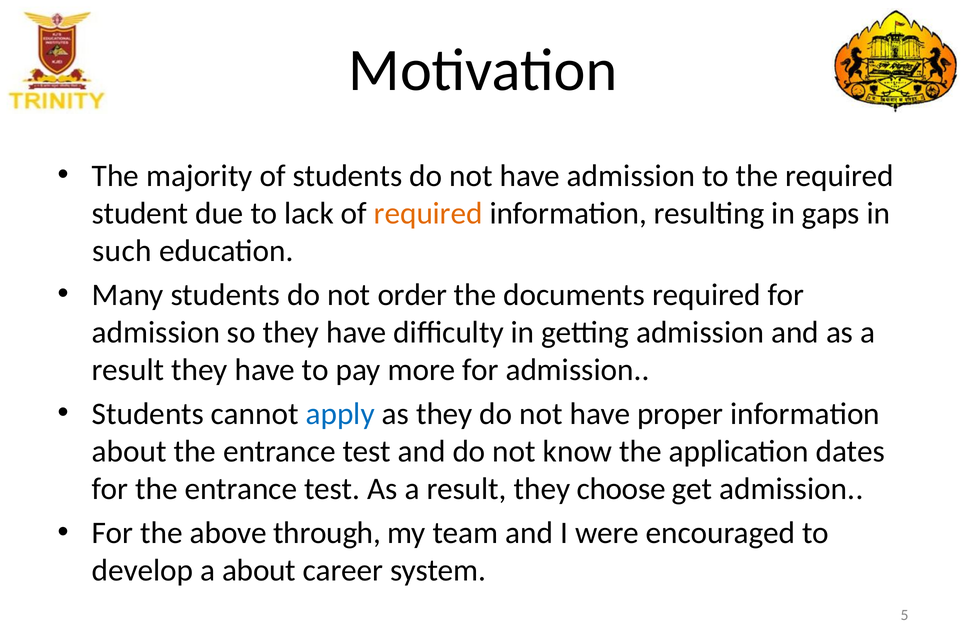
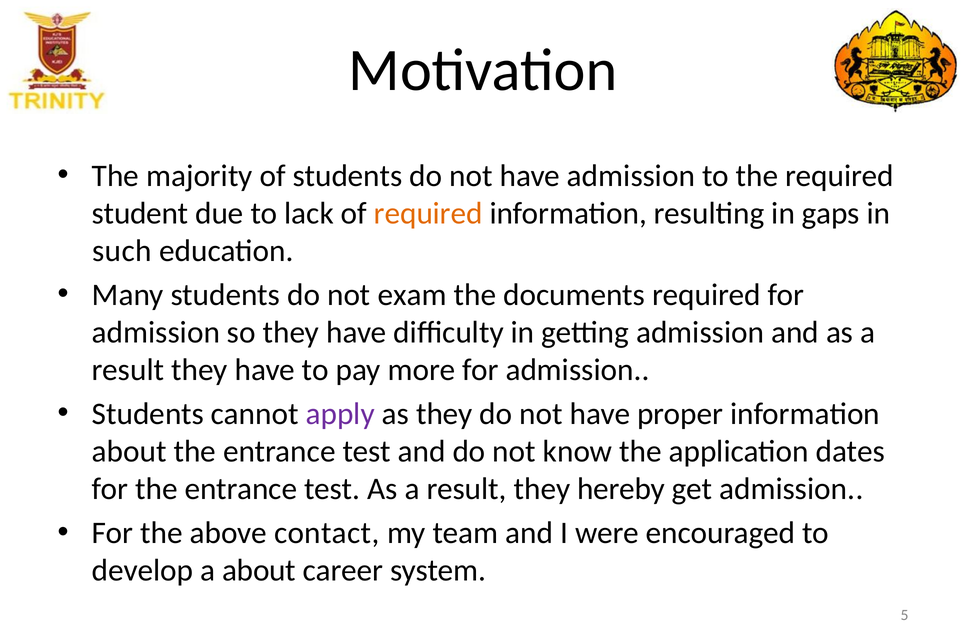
order: order -> exam (412, 295)
apply colour: blue -> purple (340, 414)
choose: choose -> hereby (621, 489)
through: through -> contact (327, 533)
